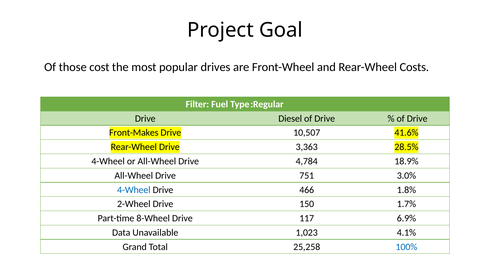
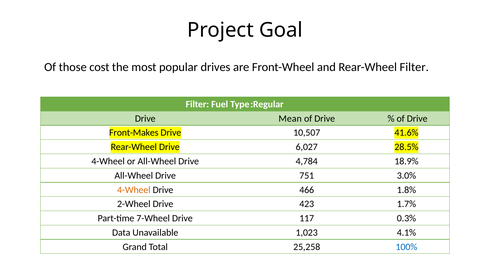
Rear-Wheel Costs: Costs -> Filter (414, 67)
Diesel: Diesel -> Mean (290, 118)
3,363: 3,363 -> 6,027 (307, 147)
4-Wheel colour: blue -> orange (134, 190)
150: 150 -> 423 (307, 204)
8-Wheel: 8-Wheel -> 7-Wheel (153, 218)
6.9%: 6.9% -> 0.3% (406, 218)
